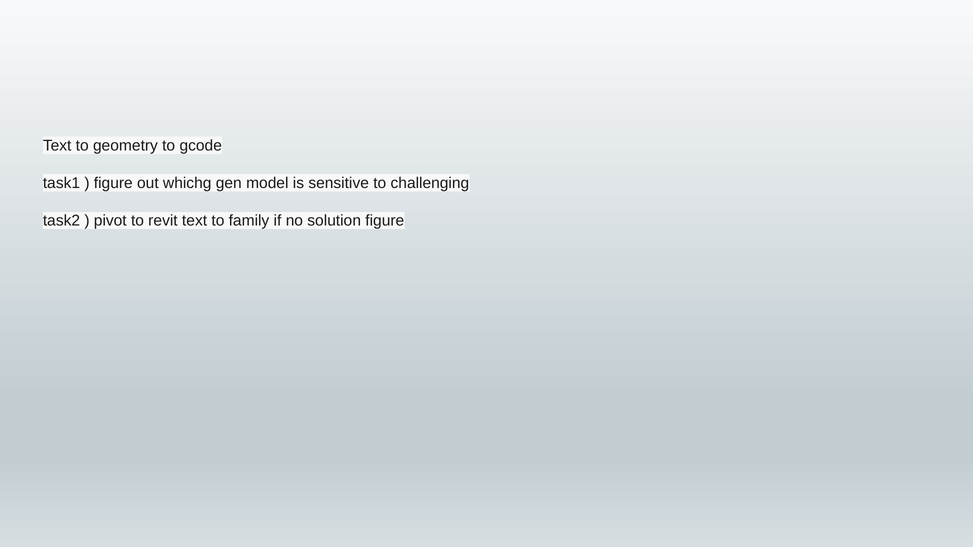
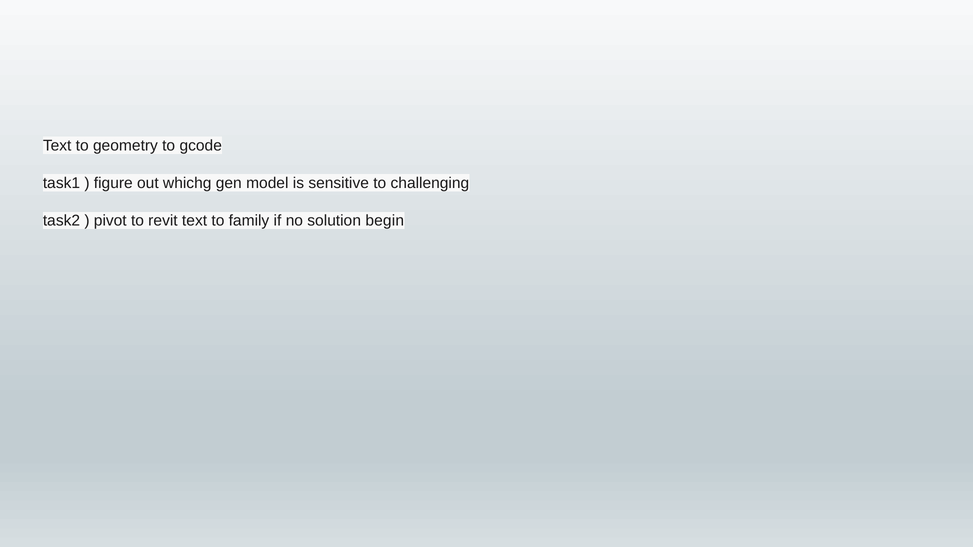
solution figure: figure -> begin (385, 221)
